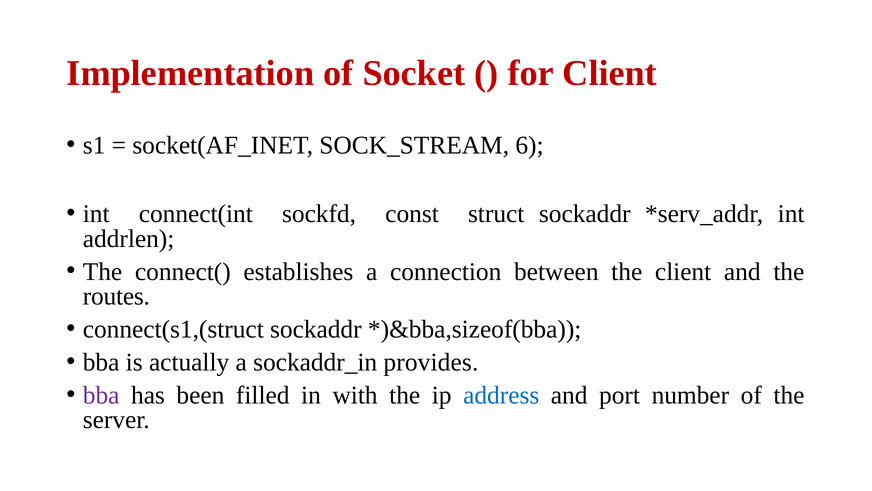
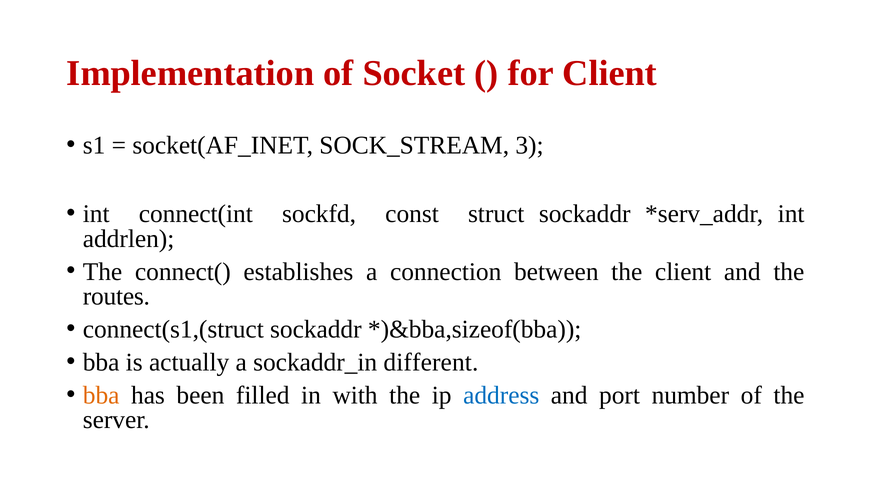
6: 6 -> 3 (530, 145)
provides: provides -> different (431, 362)
bba colour: purple -> orange (101, 395)
